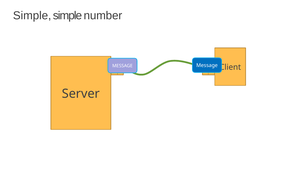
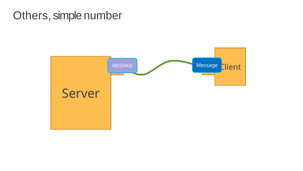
Simple: Simple -> Others (32, 16)
